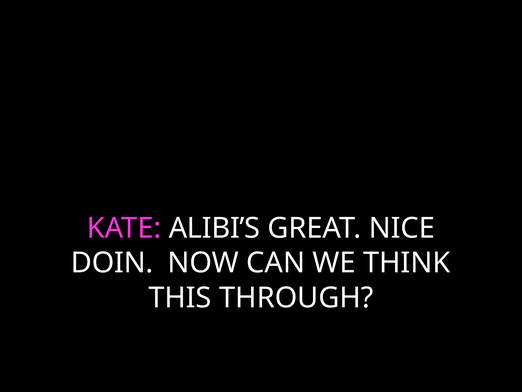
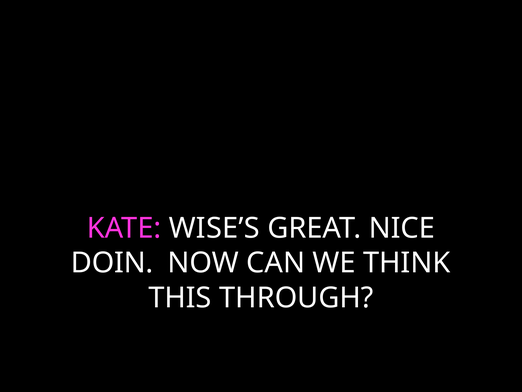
ALIBI’S: ALIBI’S -> WISE’S (214, 228)
